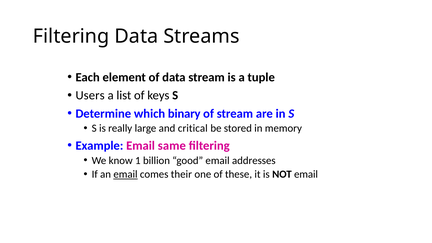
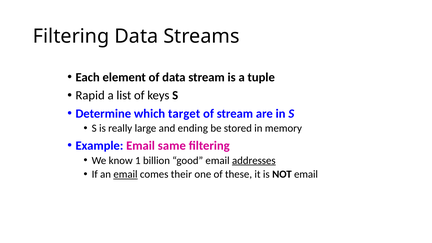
Users: Users -> Rapid (90, 95)
binary: binary -> target (184, 114)
critical: critical -> ending (193, 128)
addresses underline: none -> present (254, 160)
